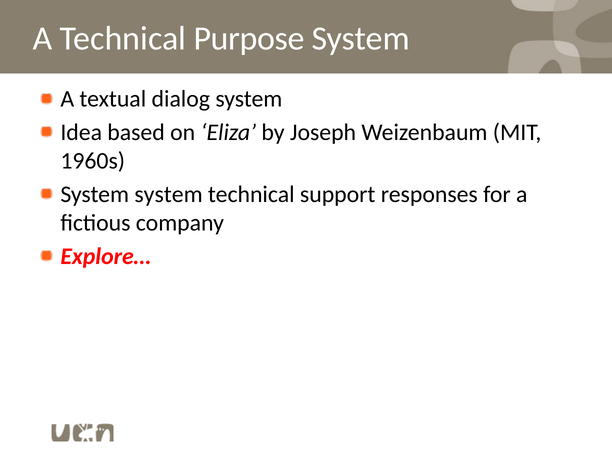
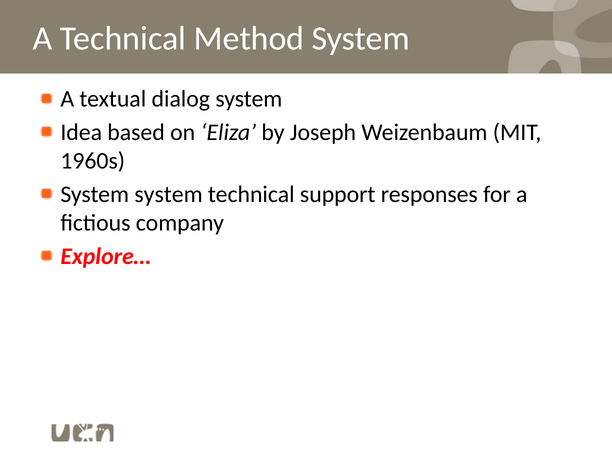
Purpose: Purpose -> Method (249, 38)
